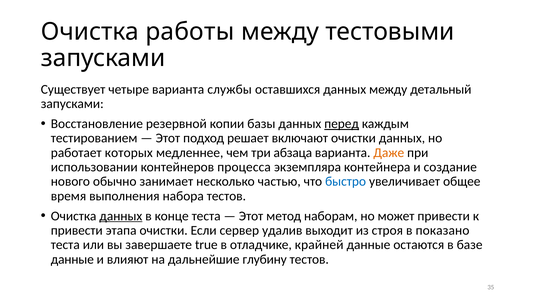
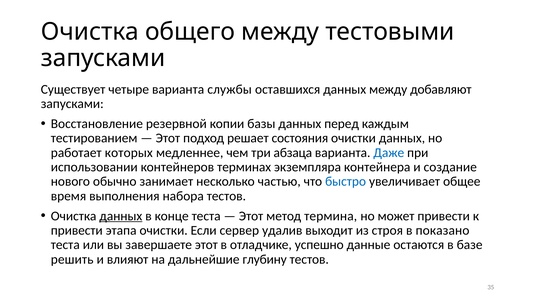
работы: работы -> общего (190, 32)
детальный: детальный -> добавляют (441, 89)
перед underline: present -> none (342, 124)
включают: включают -> состояния (300, 138)
Даже colour: orange -> blue (389, 153)
процесса: процесса -> терминах (244, 167)
наборам: наборам -> термина (331, 216)
завершаете true: true -> этот (206, 245)
крайней: крайней -> успешно (319, 245)
данные: данные -> решить (72, 259)
